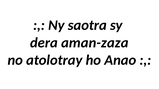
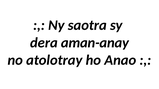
aman-zaza: aman-zaza -> aman-anay (95, 43)
